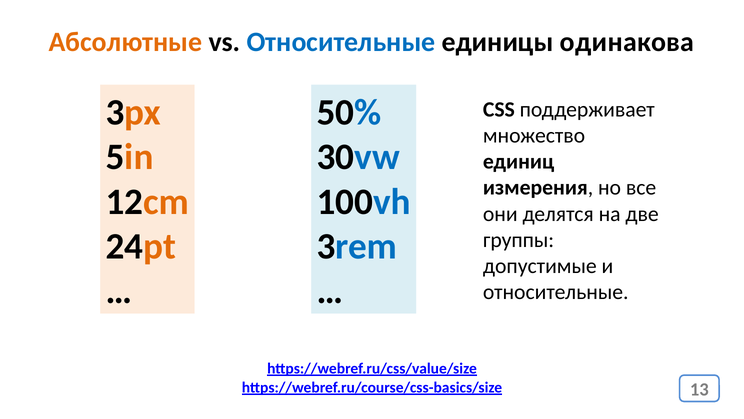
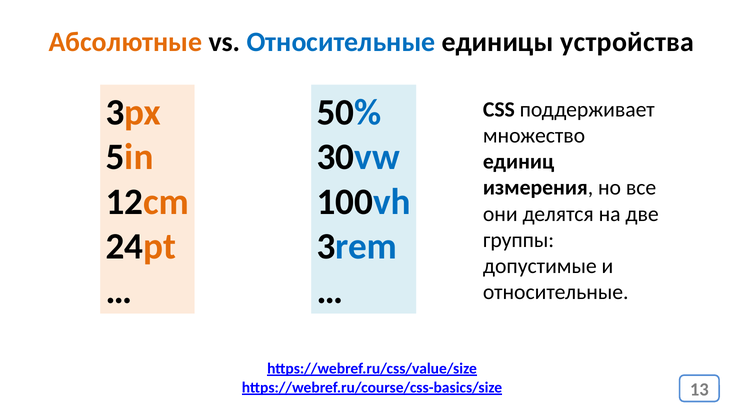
одинакова: одинакова -> устройства (627, 42)
